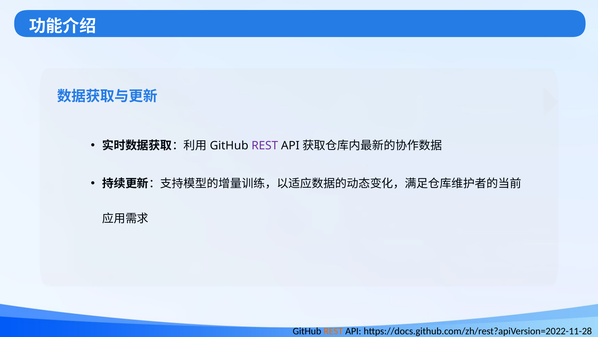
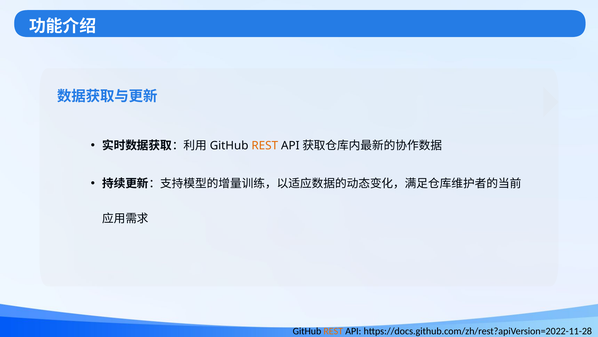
REST colour: purple -> orange (265, 145)
